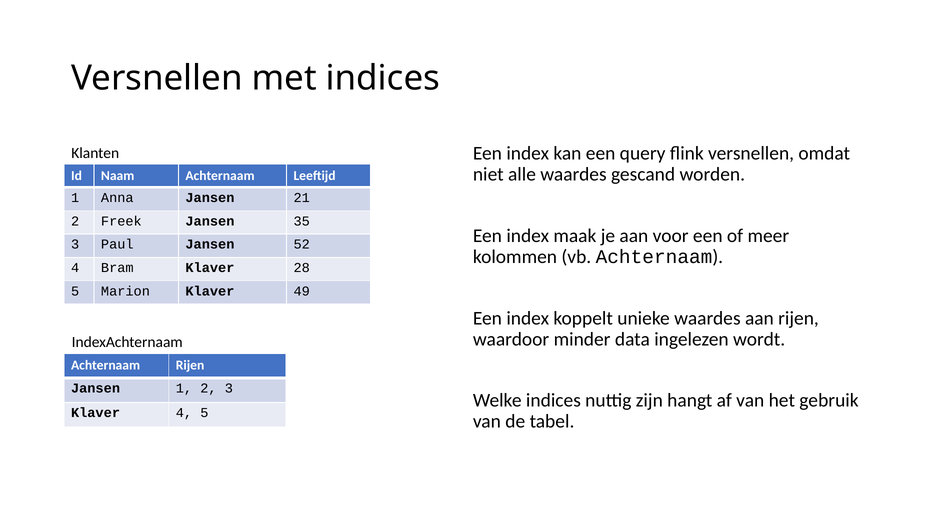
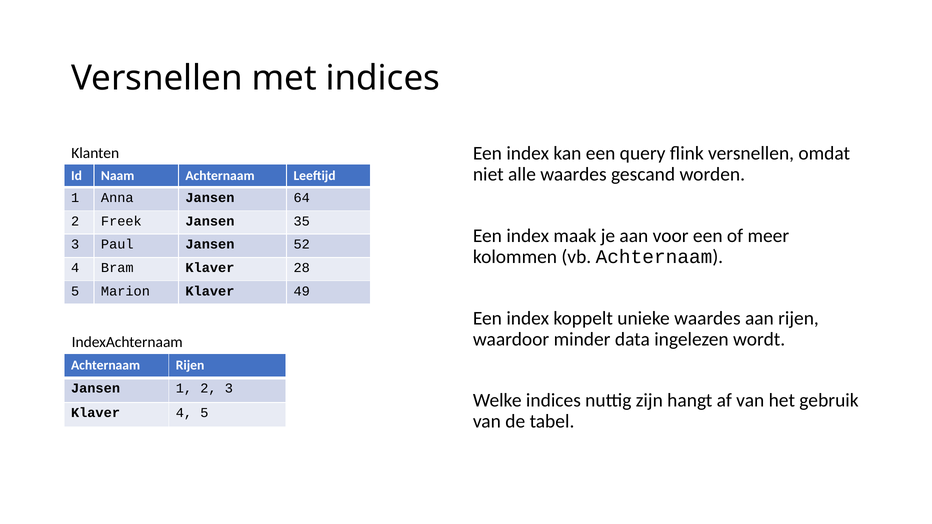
21: 21 -> 64 (302, 198)
